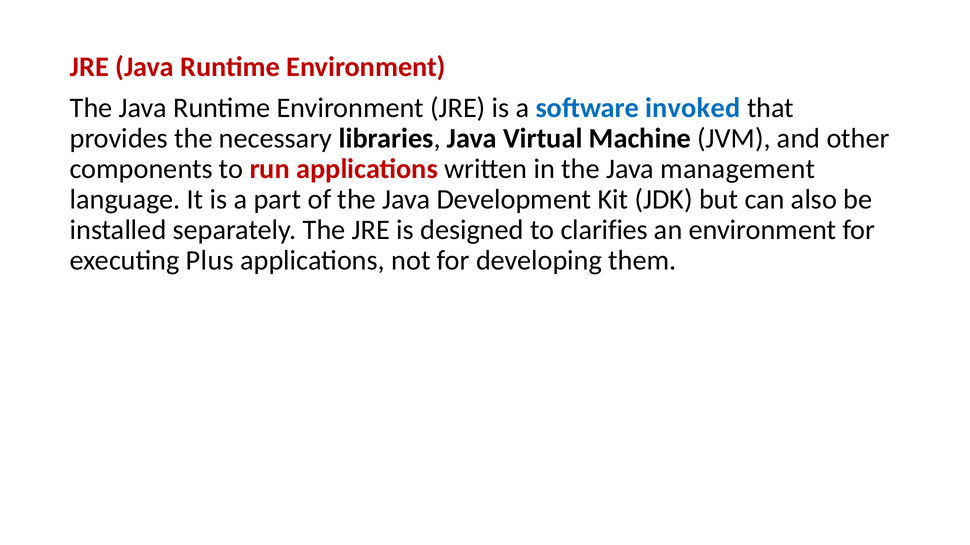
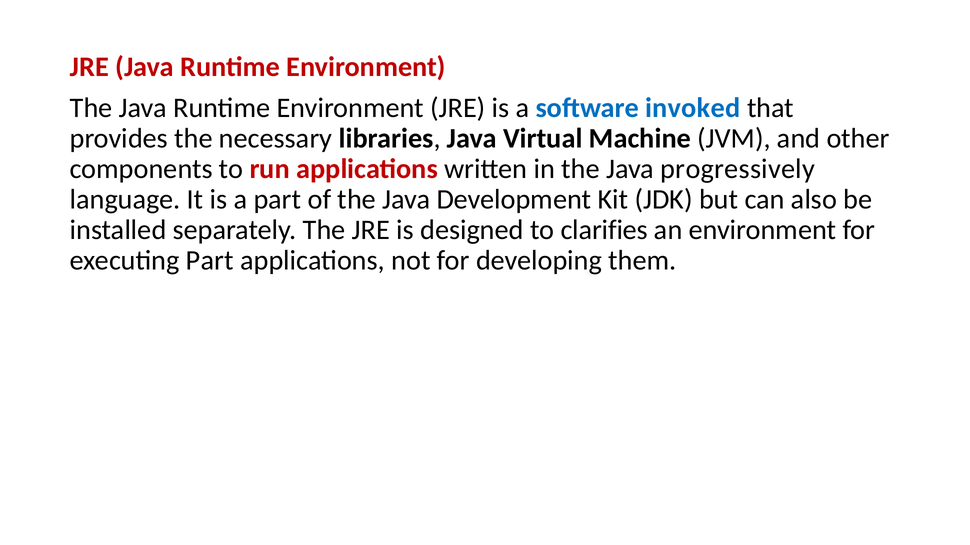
management: management -> progressively (738, 169)
executing Plus: Plus -> Part (210, 261)
